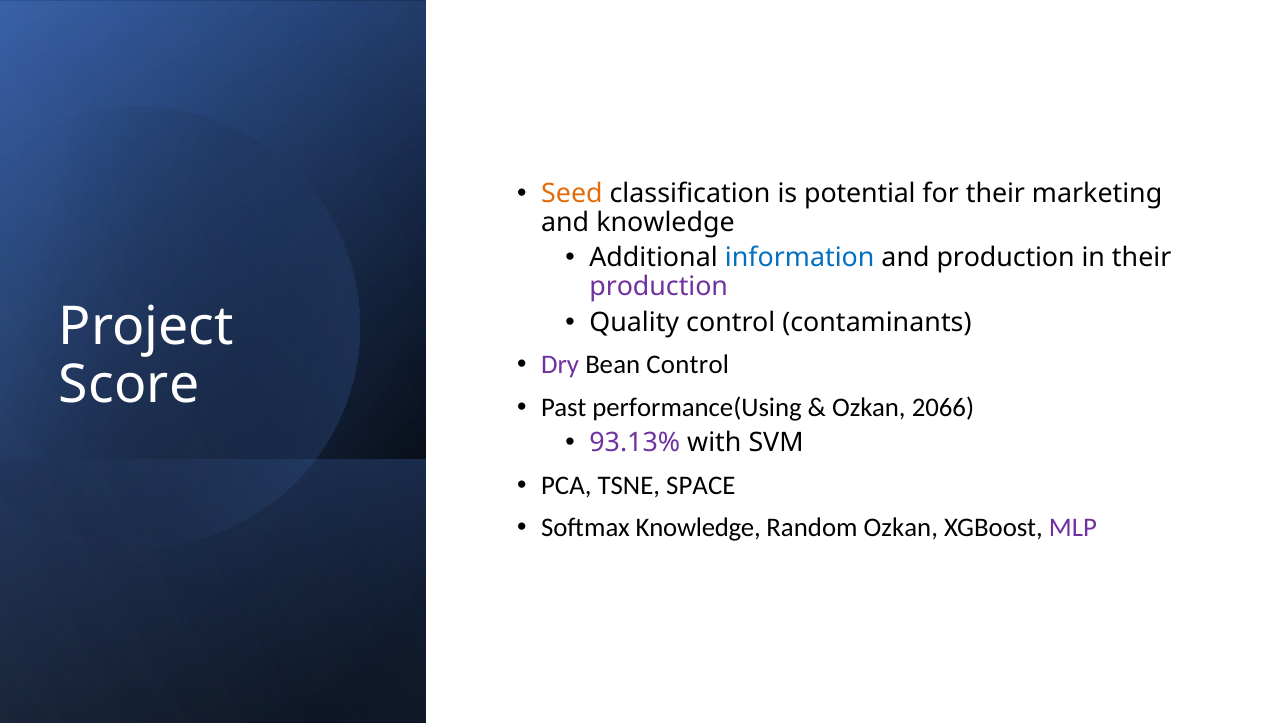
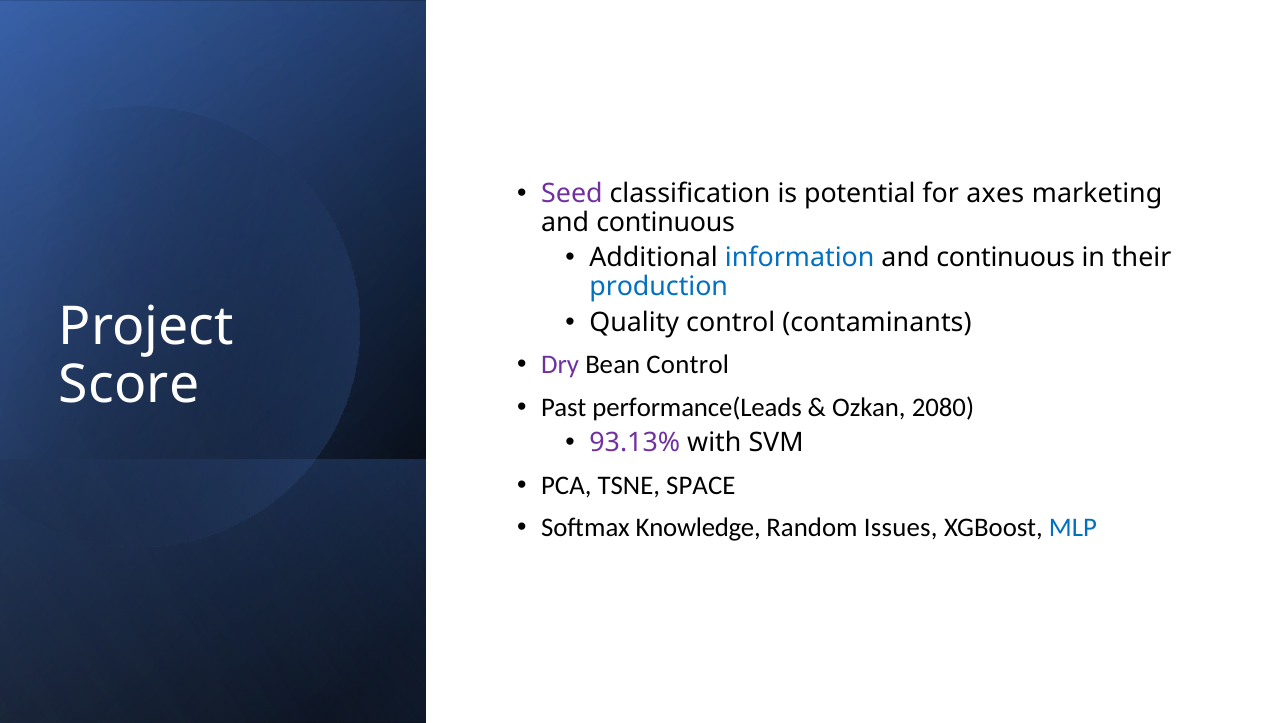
Seed colour: orange -> purple (572, 194)
for their: their -> axes (995, 194)
knowledge: knowledge -> continuous (666, 223)
production: production -> continuous (1006, 258)
production colour: purple -> blue (659, 287)
performance(Using: performance(Using -> performance(Leads (697, 408)
2066: 2066 -> 2080 (943, 408)
Random Ozkan: Ozkan -> Issues (901, 528)
MLP colour: purple -> blue (1073, 528)
